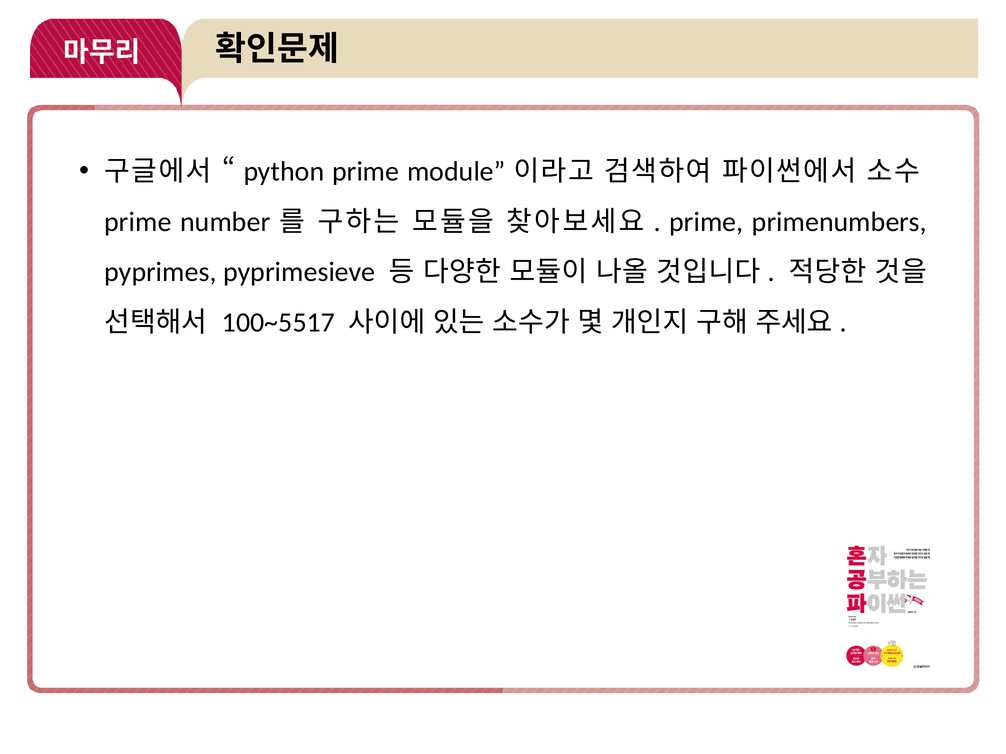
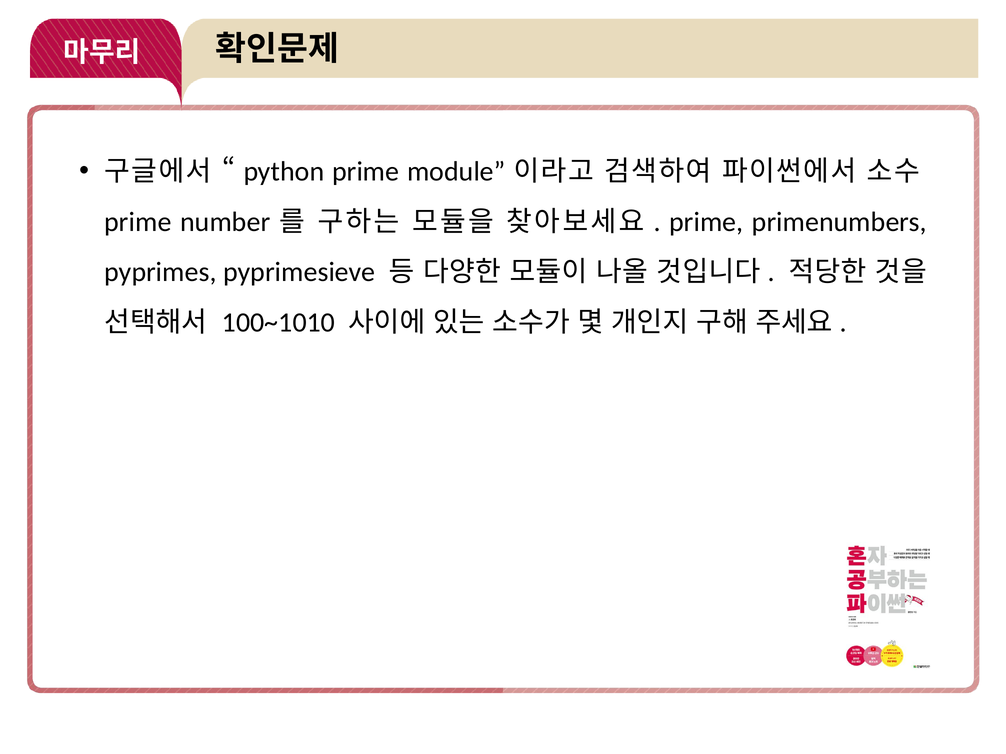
100~5517: 100~5517 -> 100~1010 (278, 323)
